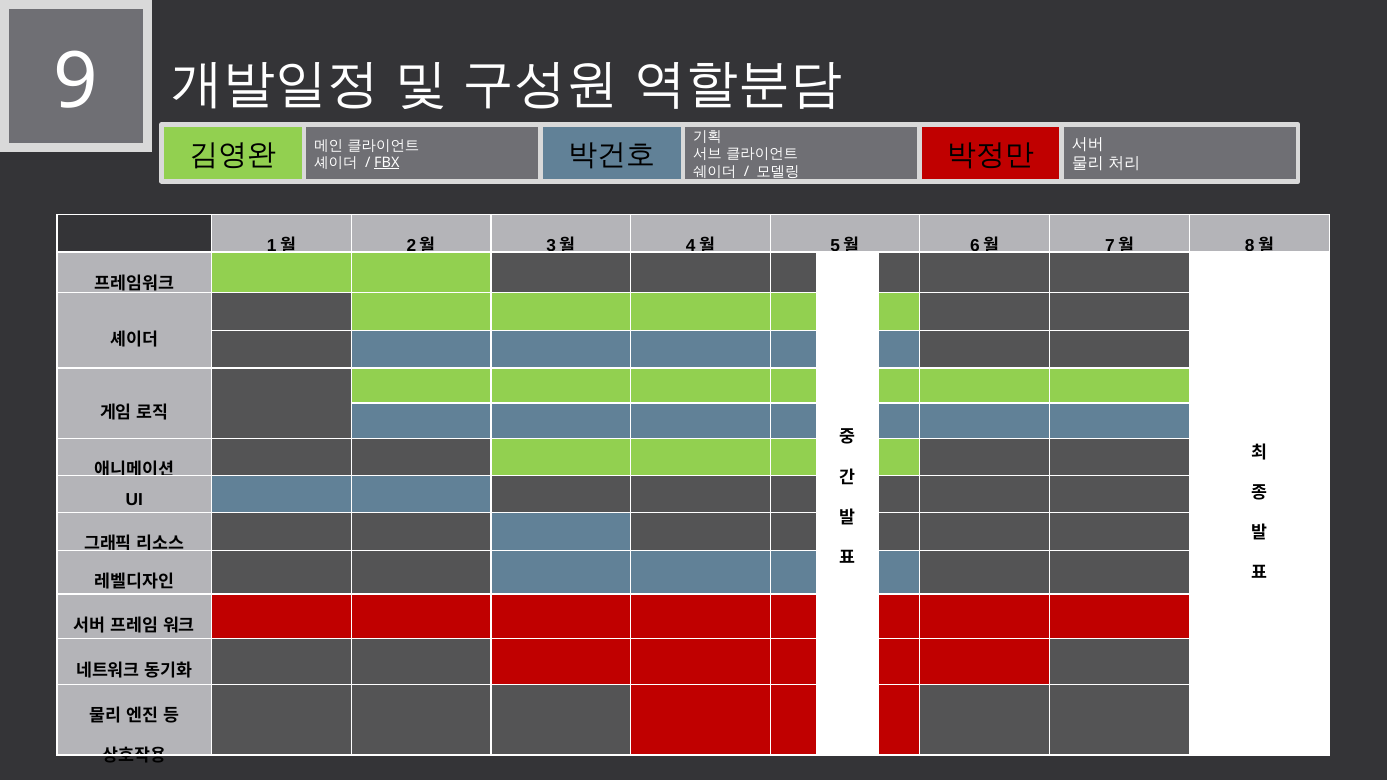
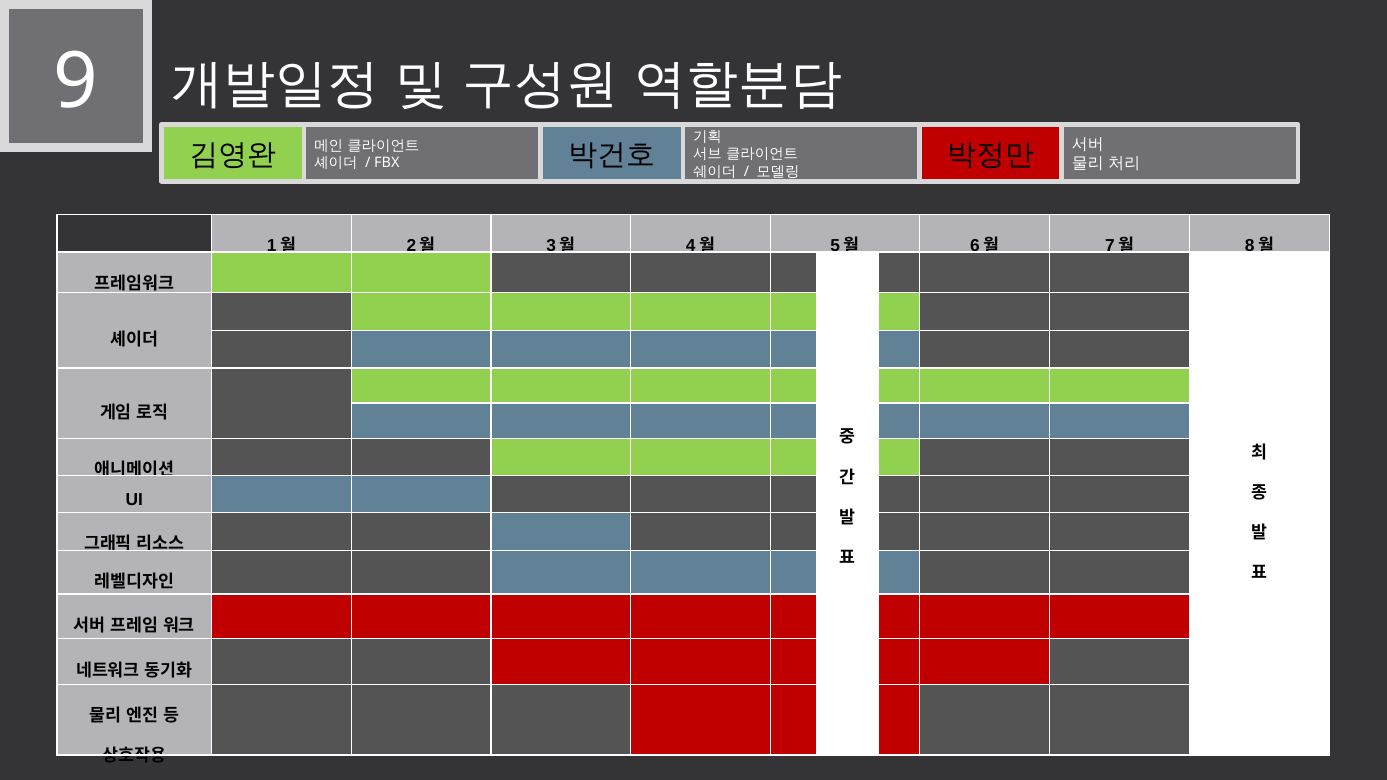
FBX underline: present -> none (387, 163)
